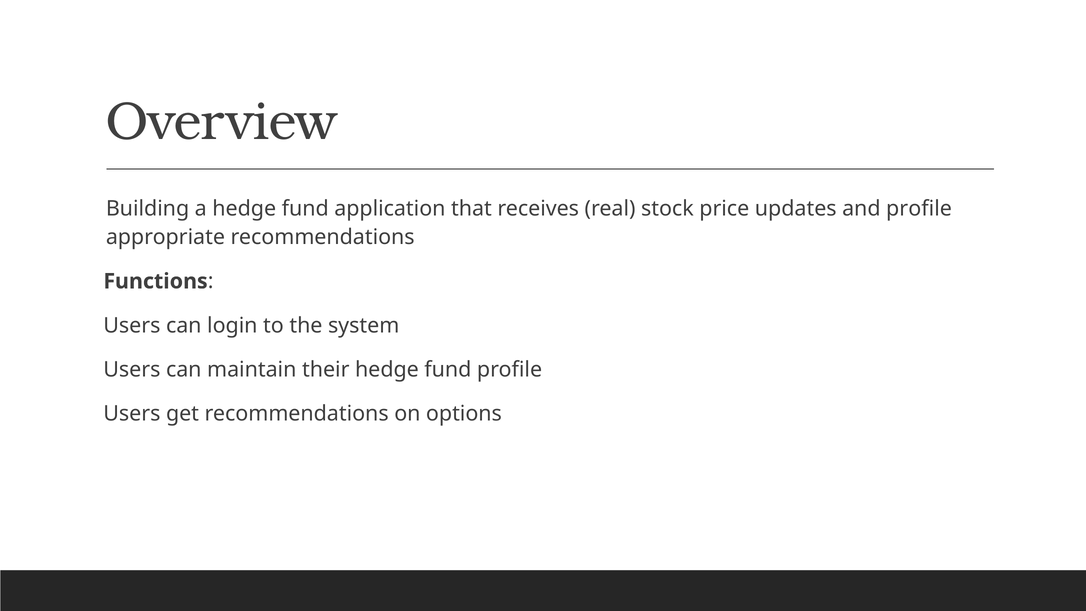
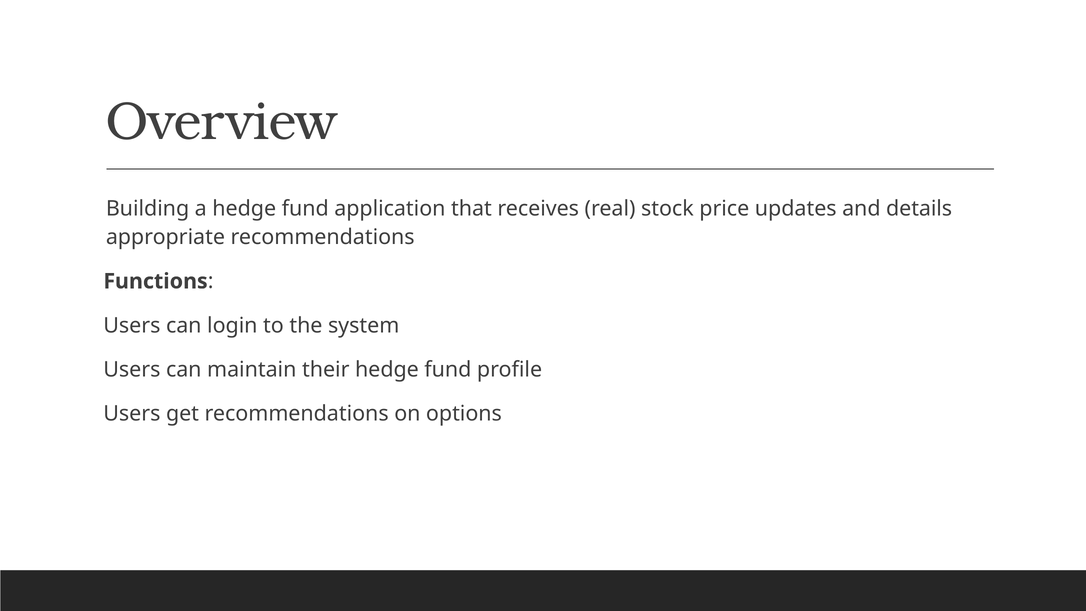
and profile: profile -> details (919, 209)
